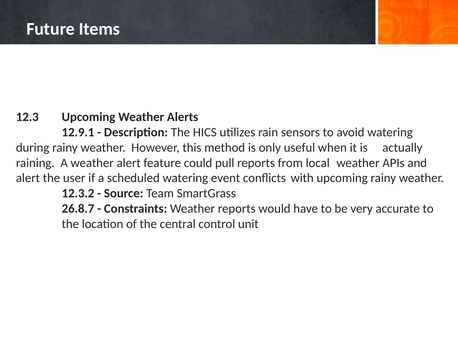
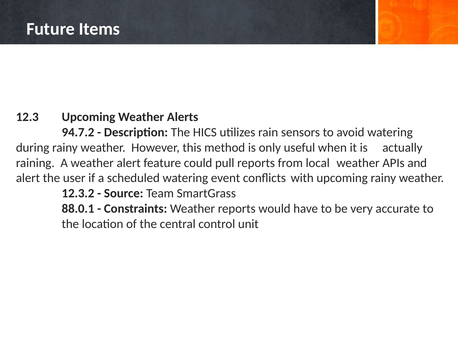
12.9.1: 12.9.1 -> 94.7.2 (78, 133)
26.8.7: 26.8.7 -> 88.0.1 (78, 209)
